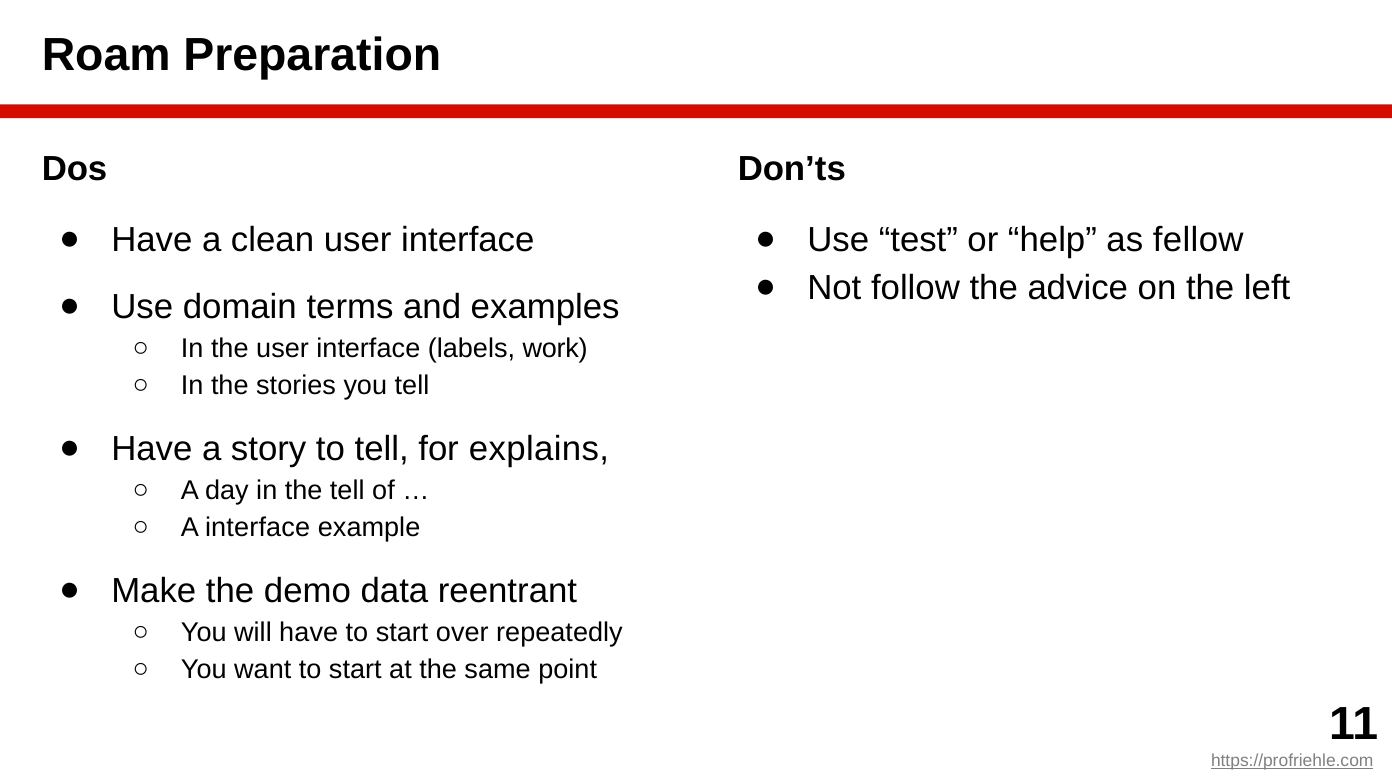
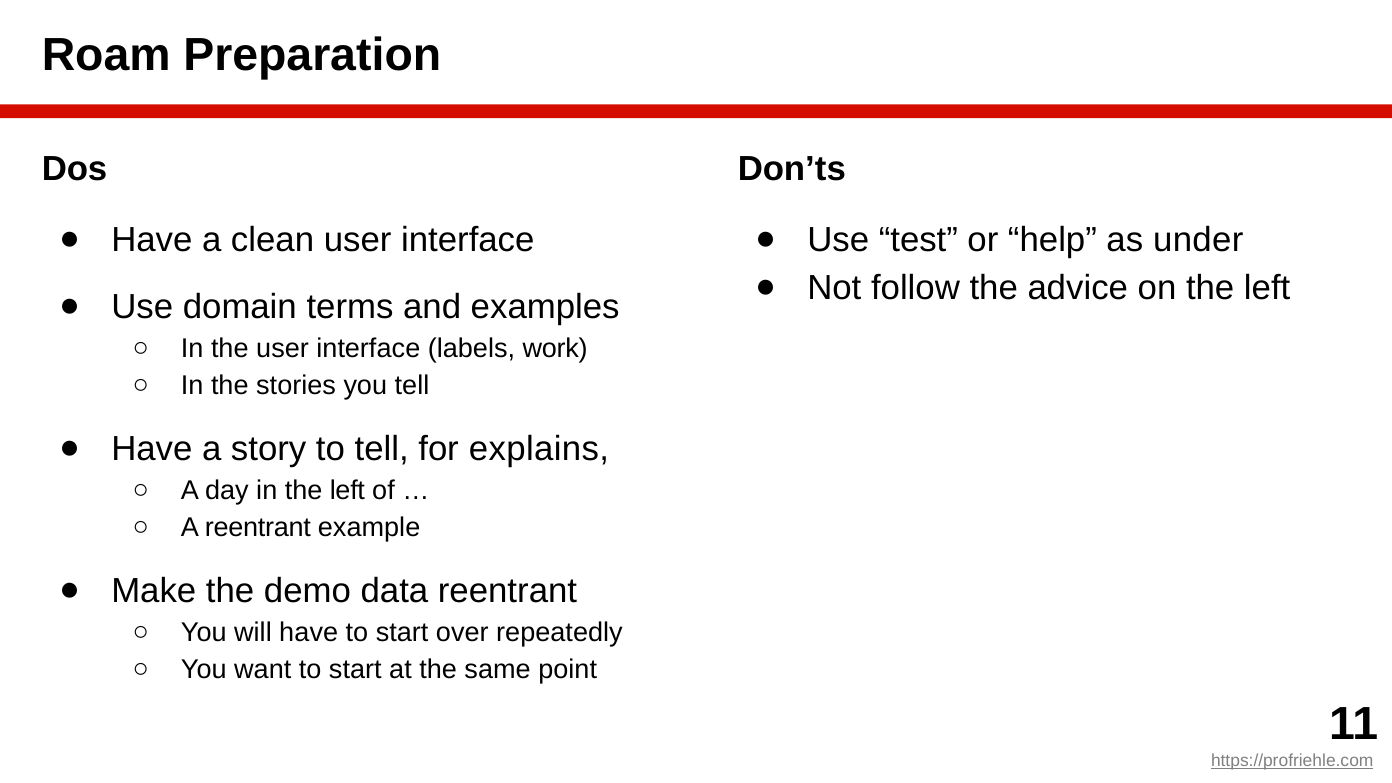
fellow: fellow -> under (1198, 240)
in the tell: tell -> left (347, 491)
A interface: interface -> reentrant (258, 528)
